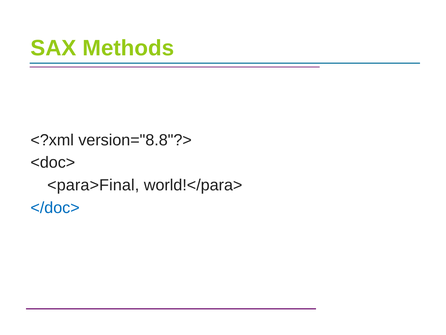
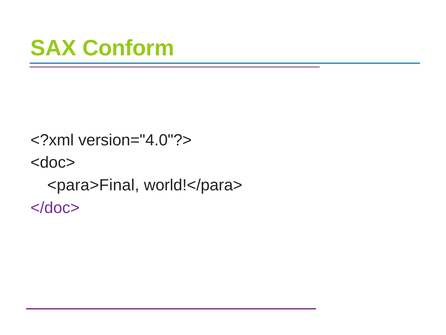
Methods: Methods -> Conform (128, 48)
version="8.8"?>: version="8.8"?> -> version="4.0"?> (135, 140)
</doc> colour: blue -> purple (55, 207)
